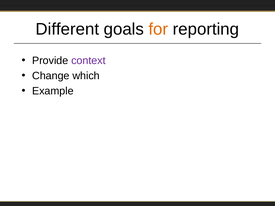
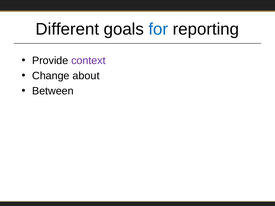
for colour: orange -> blue (158, 29)
which: which -> about (86, 76)
Example: Example -> Between (53, 91)
